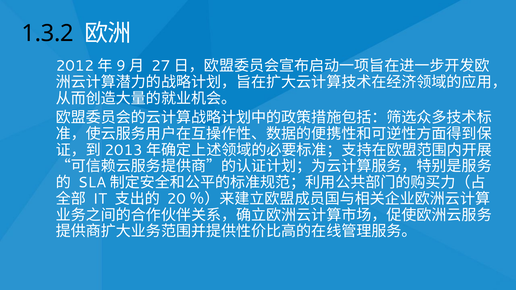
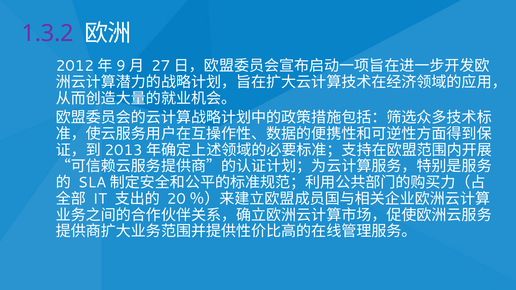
1.3.2 colour: black -> purple (48, 34)
